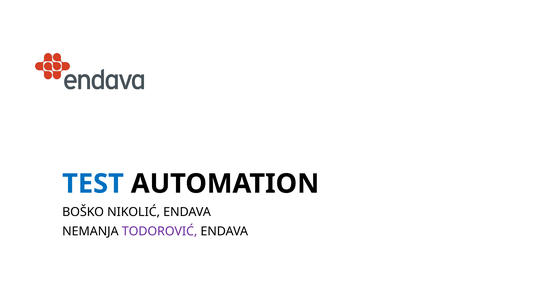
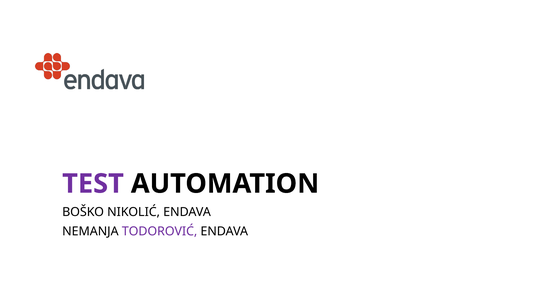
TEST colour: blue -> purple (93, 184)
